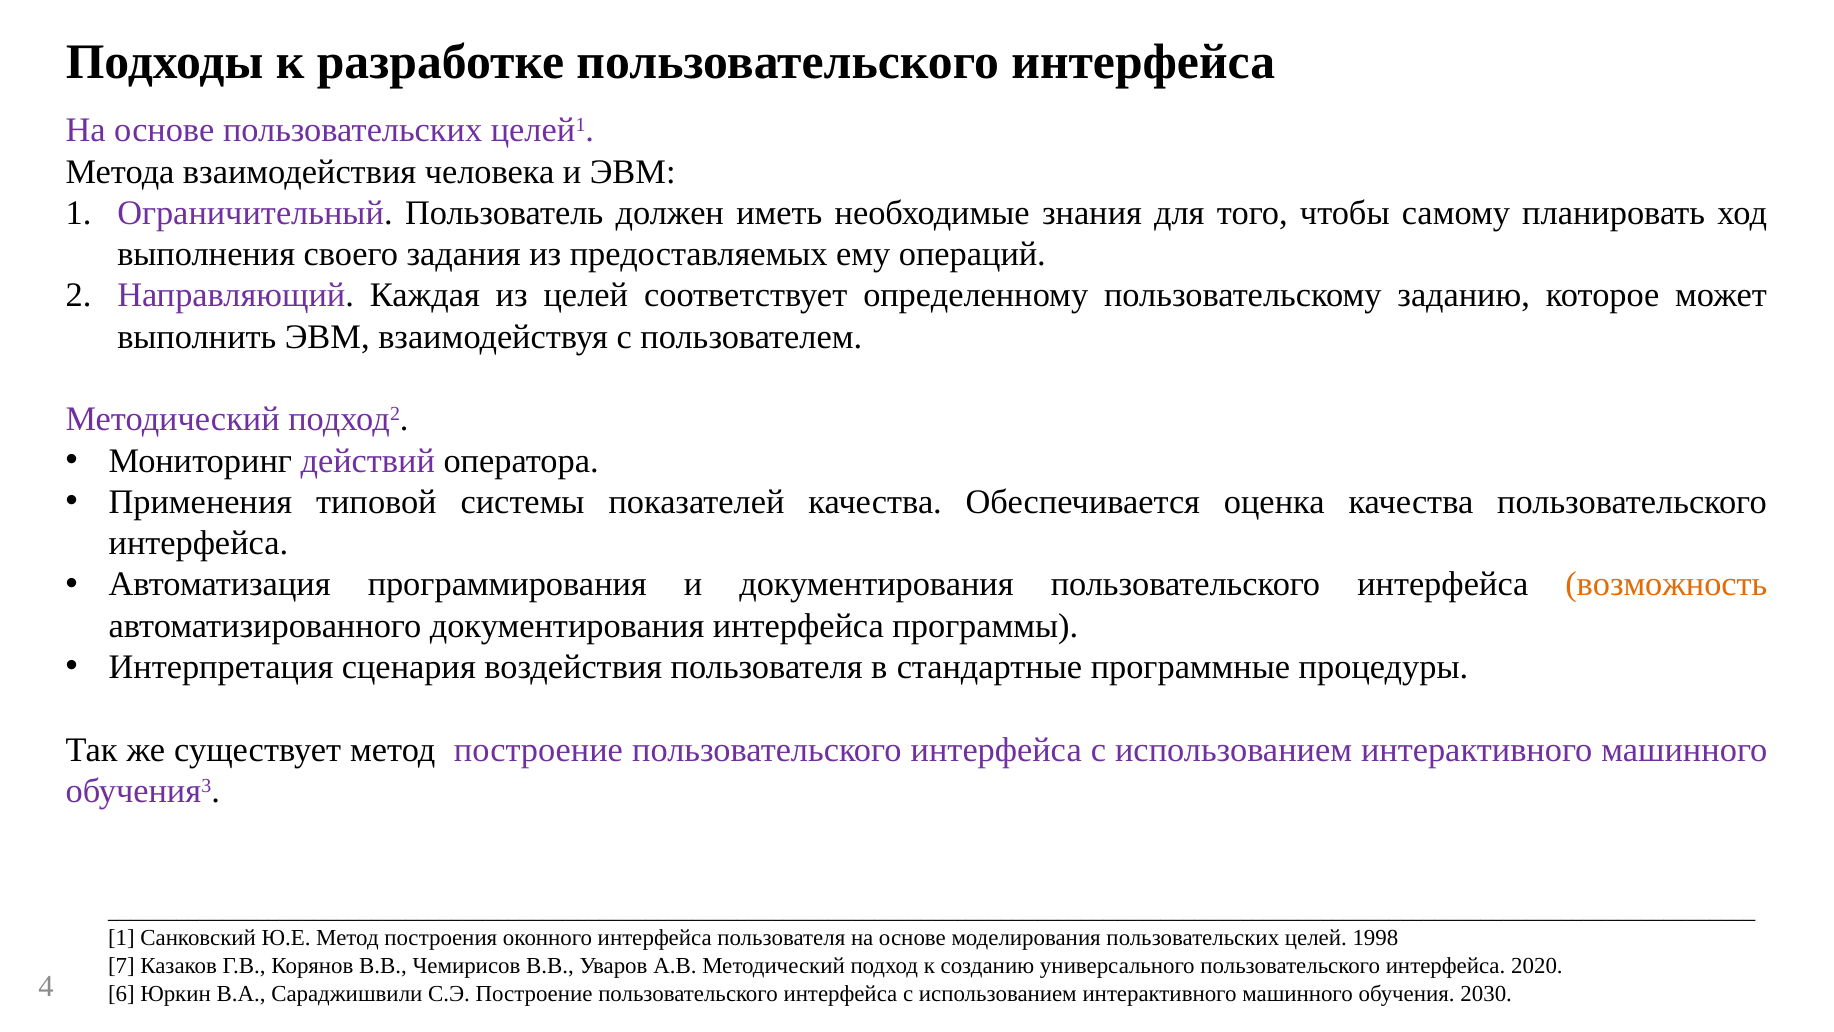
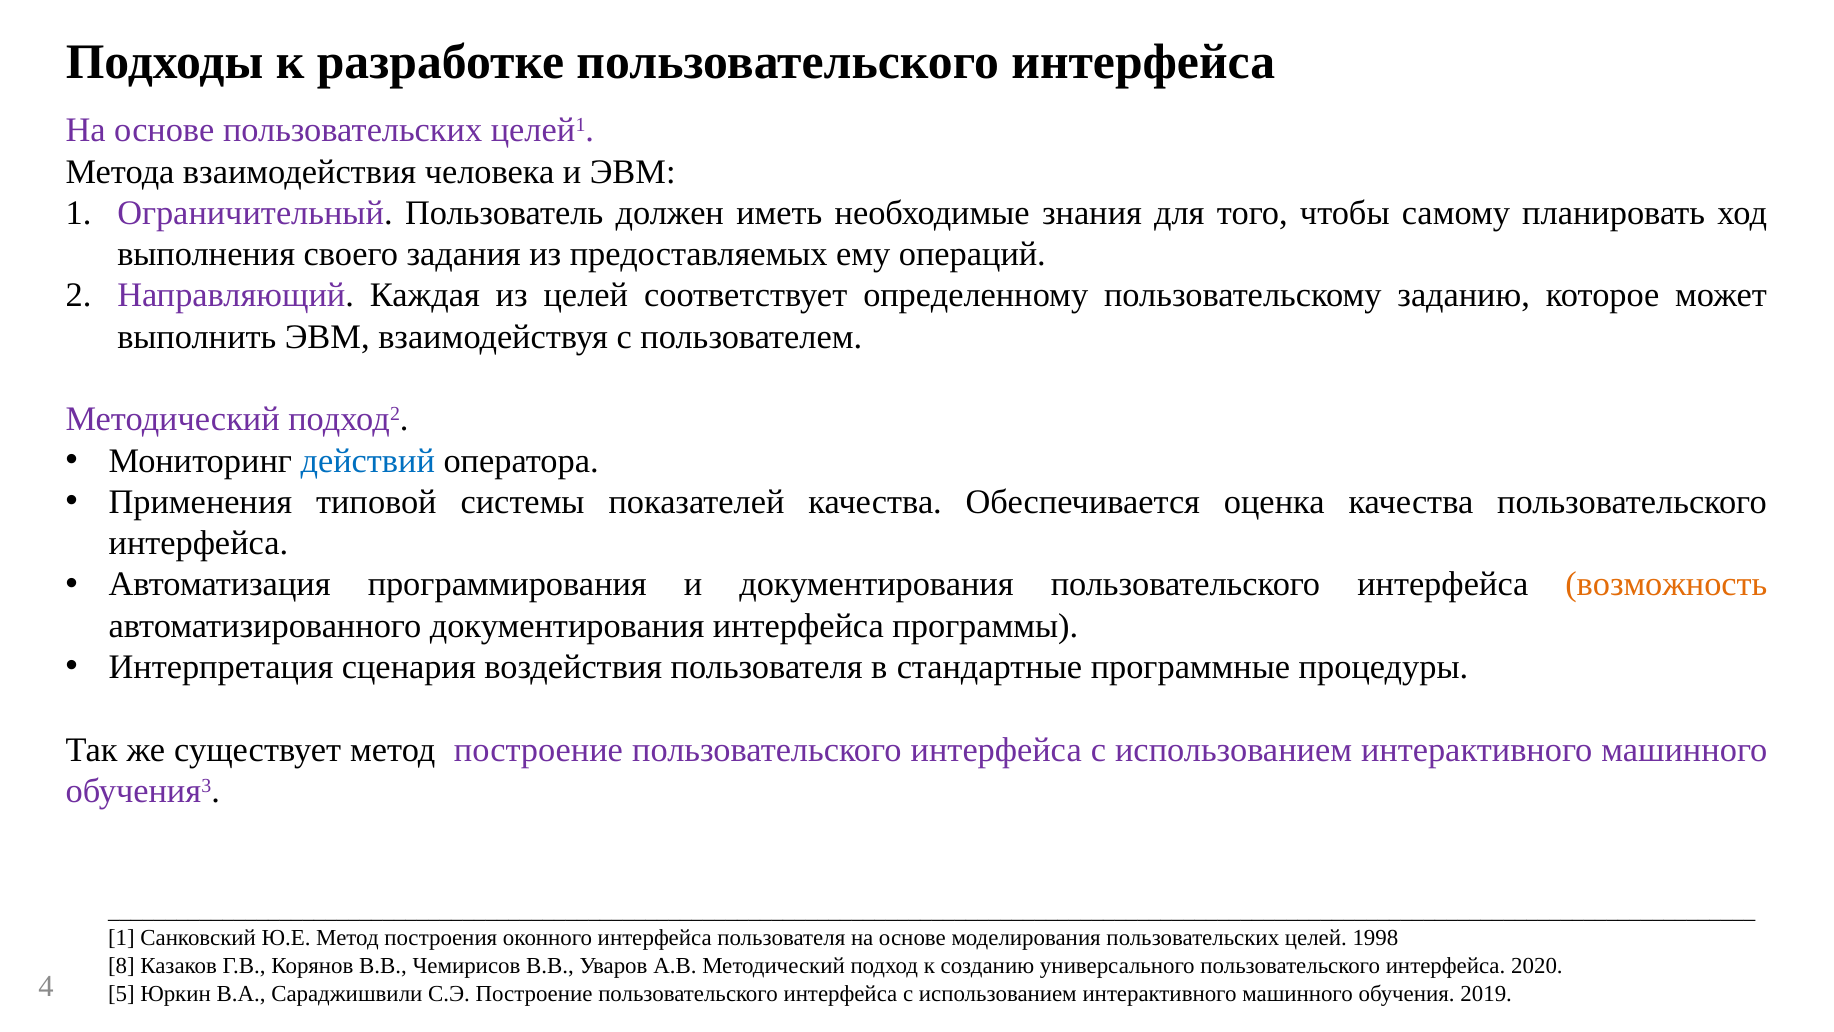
действий colour: purple -> blue (368, 461)
7: 7 -> 8 (121, 966)
6: 6 -> 5 (121, 993)
2030: 2030 -> 2019 (1486, 993)
